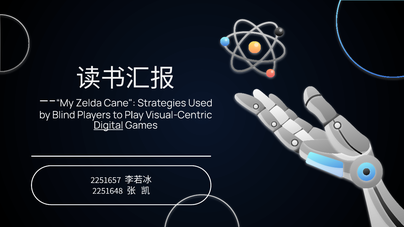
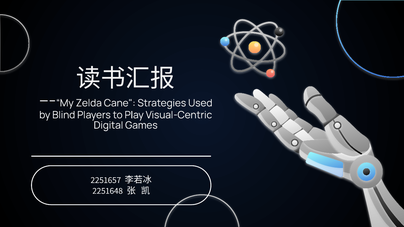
Digital underline: present -> none (108, 125)
